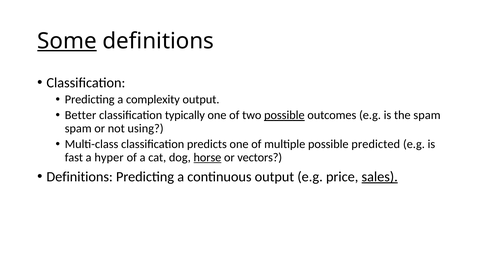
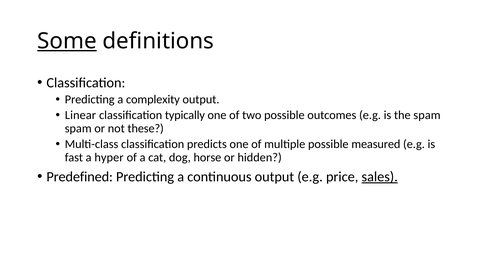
Better: Better -> Linear (80, 115)
possible underline: present -> none (284, 115)
using: using -> these (146, 128)
predicted: predicted -> measured (376, 144)
horse underline: present -> none (207, 157)
vectors: vectors -> hidden (260, 157)
Definitions: Definitions -> Predefined (80, 177)
